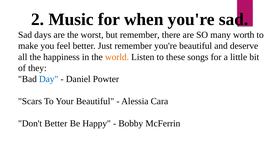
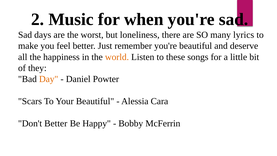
but remember: remember -> loneliness (140, 35)
worth: worth -> lyrics (244, 35)
Day colour: blue -> orange (49, 79)
